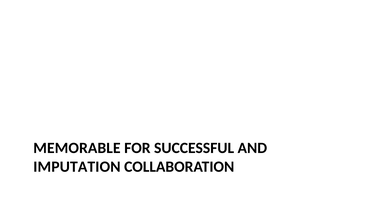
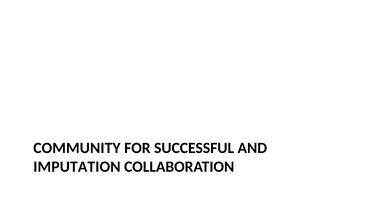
MEMORABLE: MEMORABLE -> COMMUNITY (77, 147)
